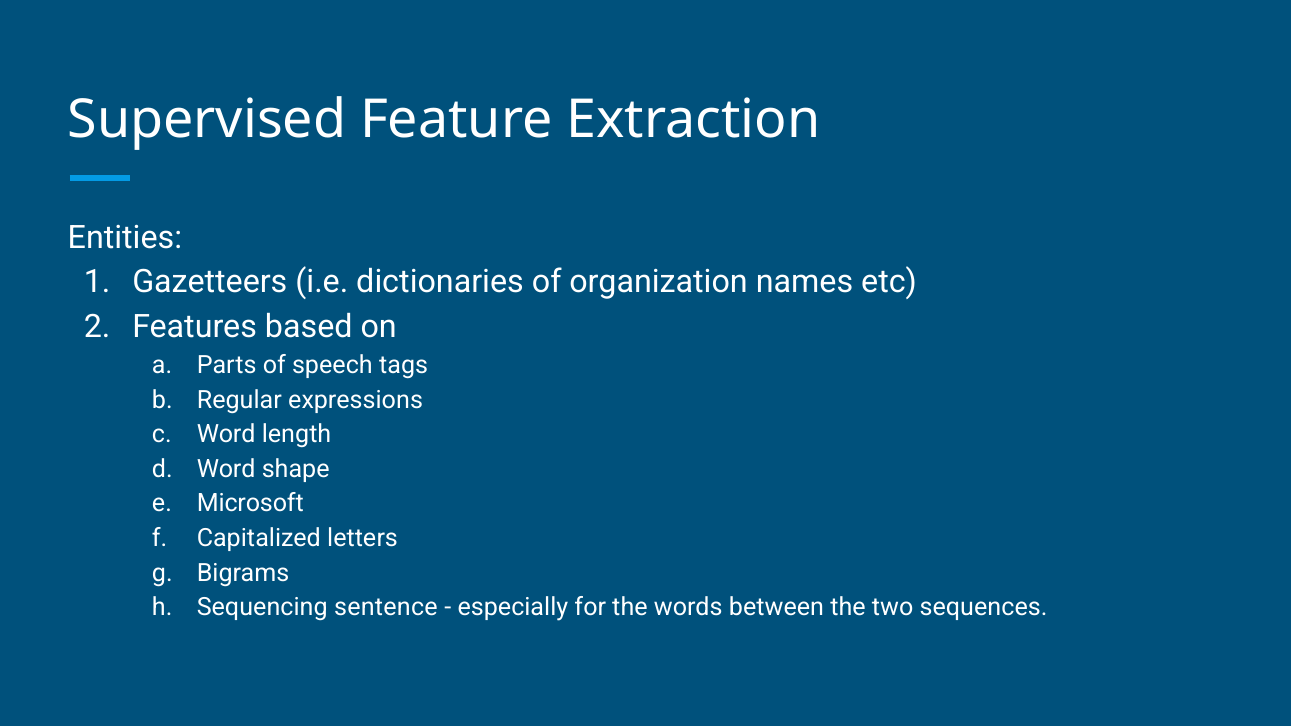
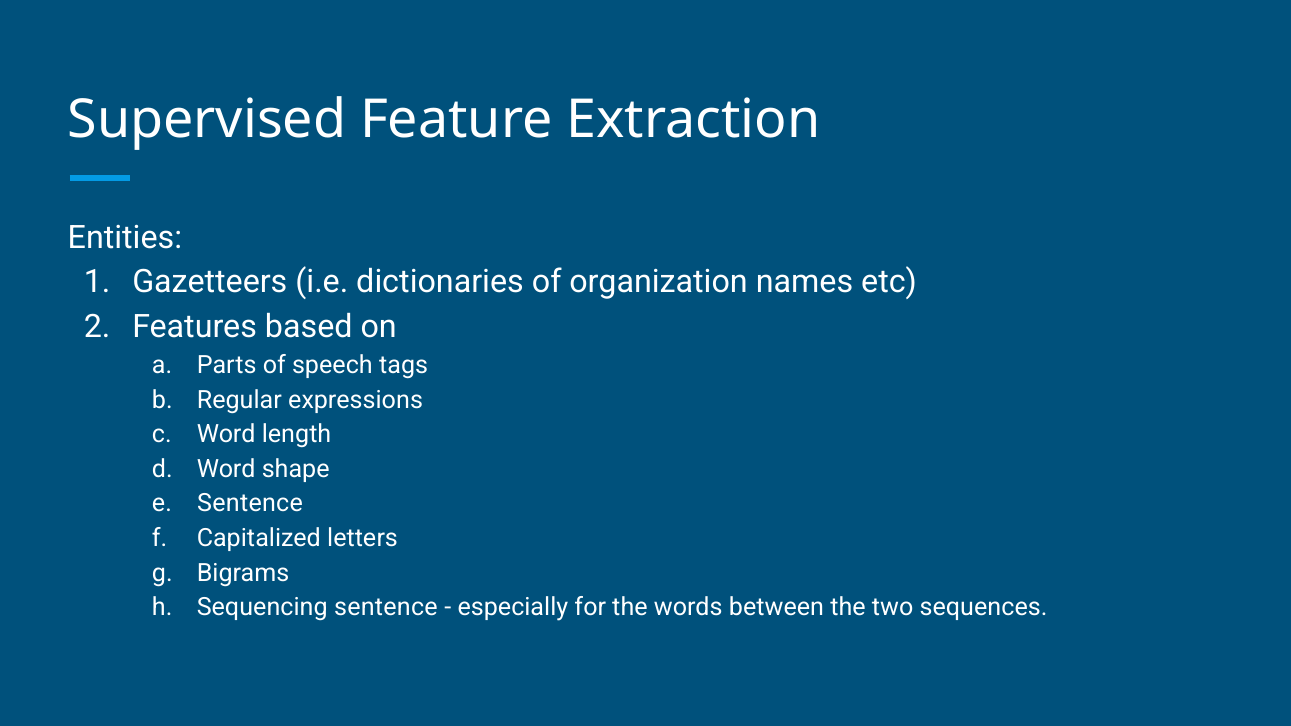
Microsoft: Microsoft -> Sentence (250, 504)
